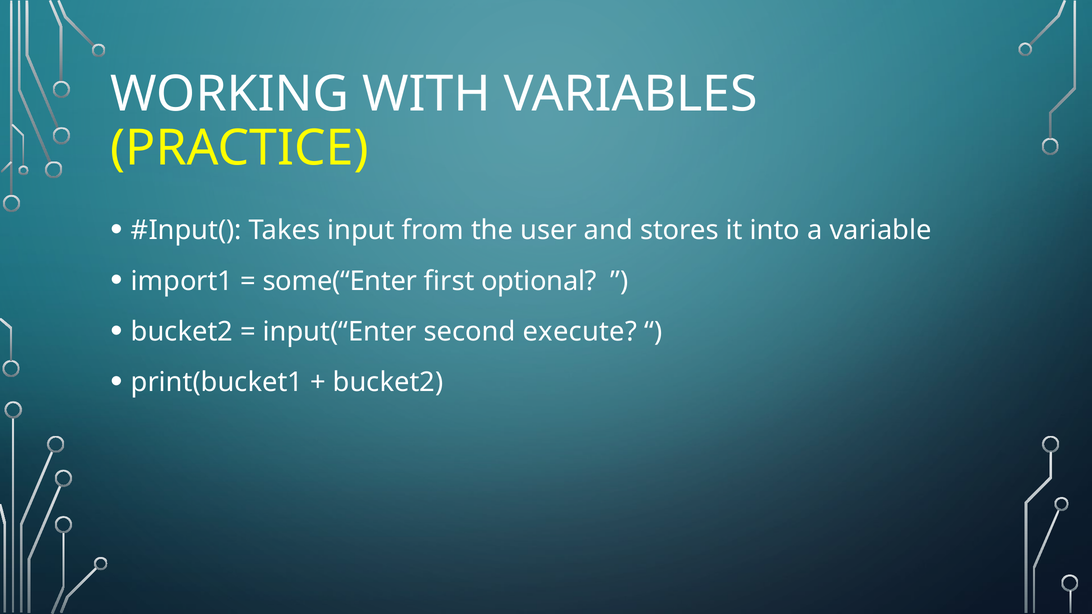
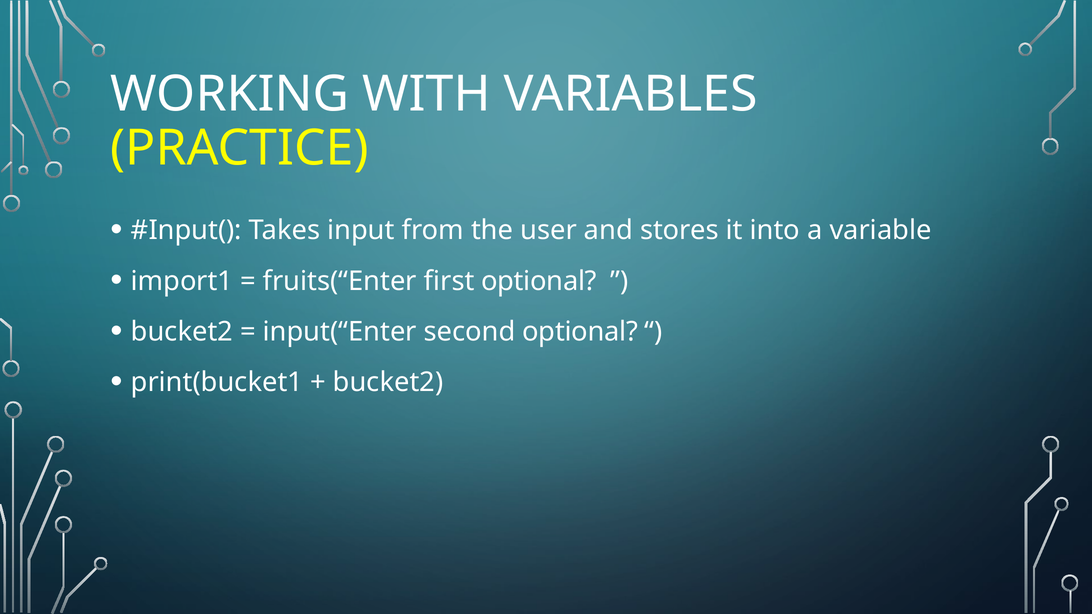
some(“Enter: some(“Enter -> fruits(“Enter (340, 281)
second execute: execute -> optional (580, 332)
